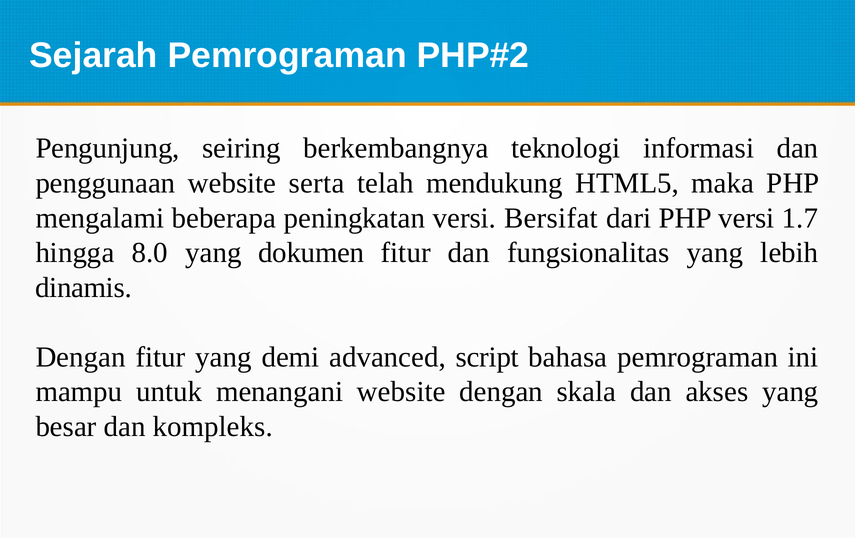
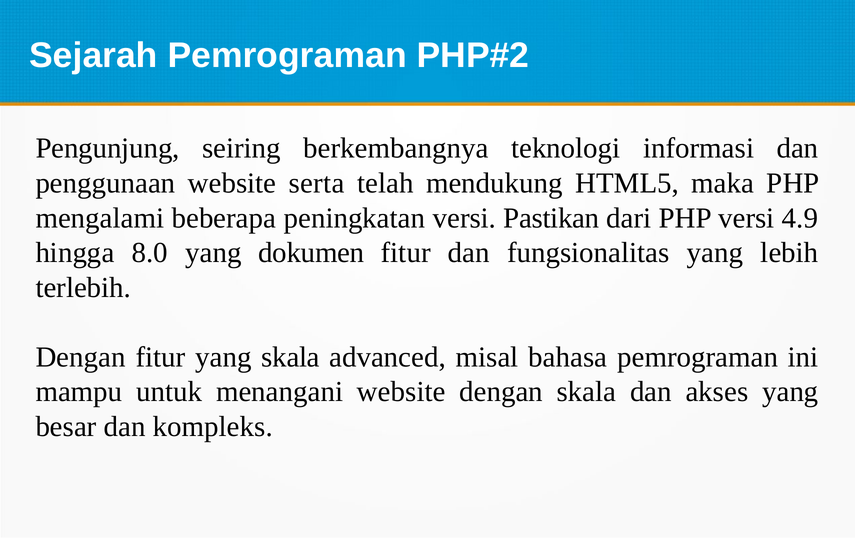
Bersifat: Bersifat -> Pastikan (551, 218)
1.7: 1.7 -> 4.9 (800, 218)
dinamis: dinamis -> terlebih (83, 287)
yang demi: demi -> skala (291, 357)
script: script -> misal (487, 357)
